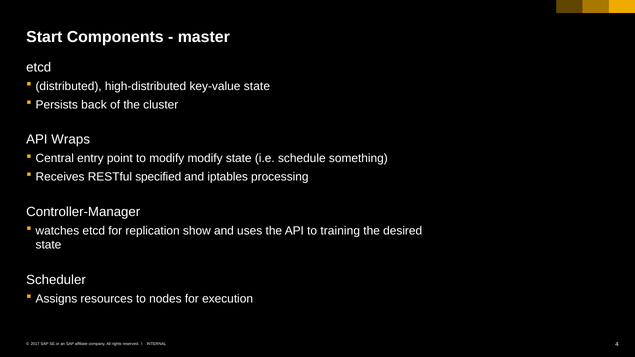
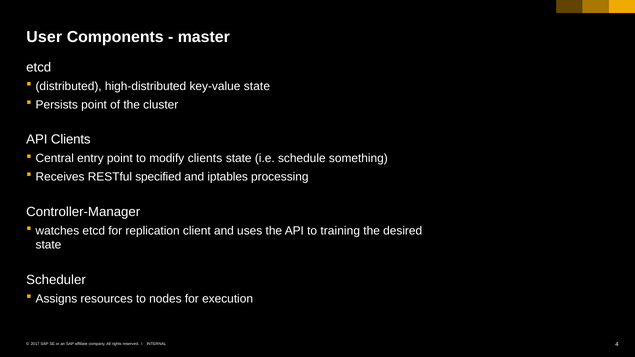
Start: Start -> User (44, 37)
Persists back: back -> point (94, 105)
API Wraps: Wraps -> Clients (71, 140)
modify modify: modify -> clients (205, 159)
show: show -> client (197, 231)
